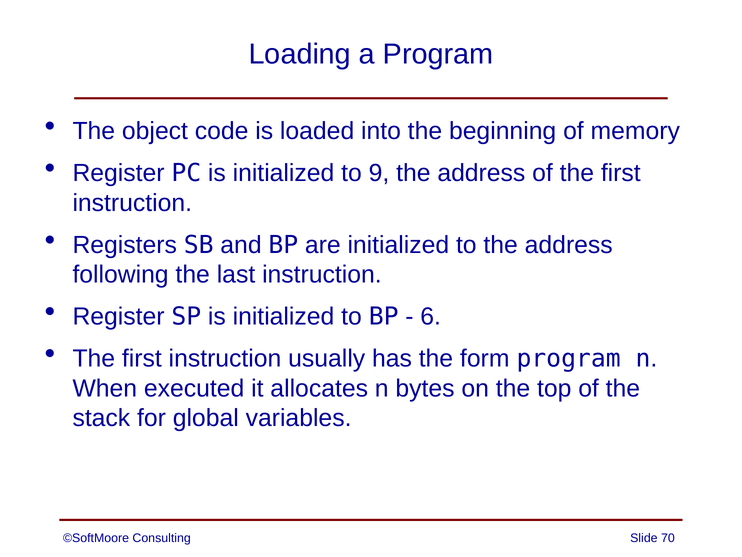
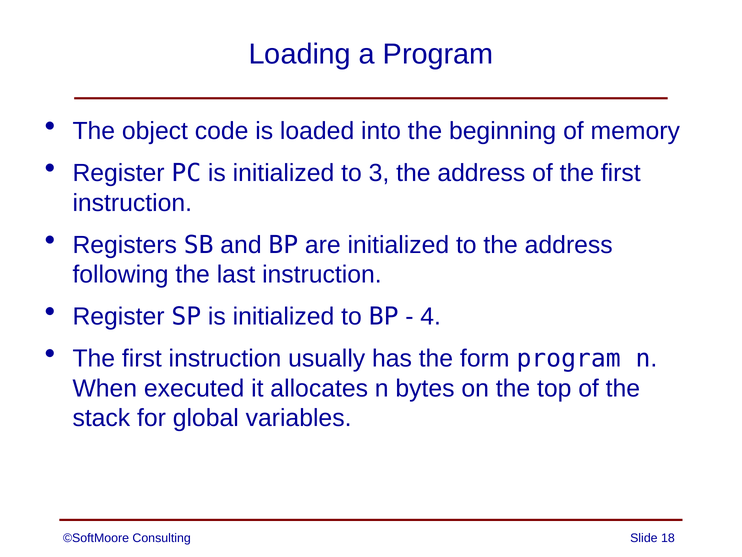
9: 9 -> 3 (379, 173)
6: 6 -> 4 (431, 316)
70: 70 -> 18 (668, 538)
